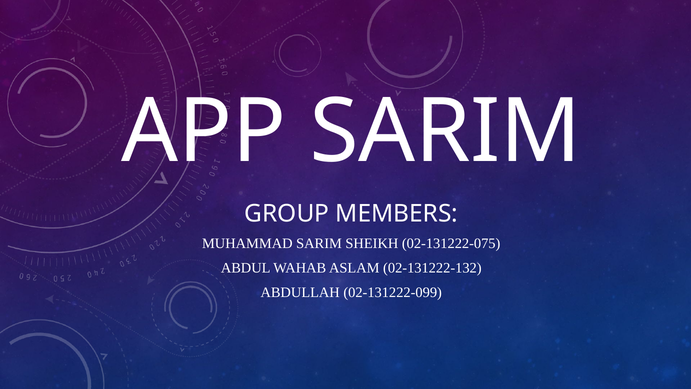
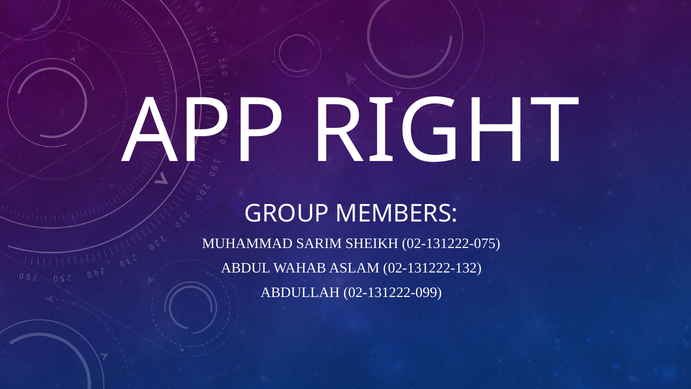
APP SARIM: SARIM -> RIGHT (445, 131)
